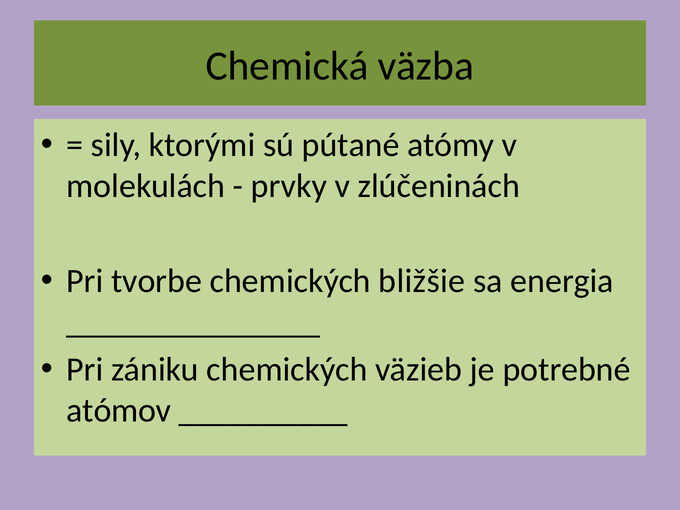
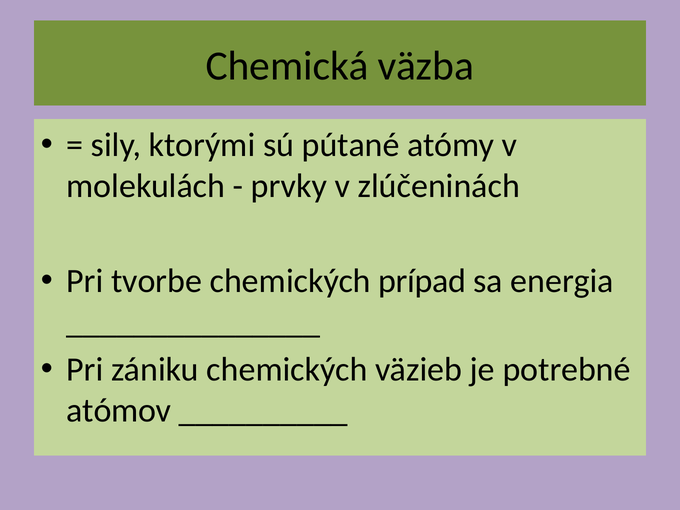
bližšie: bližšie -> prípad (422, 281)
